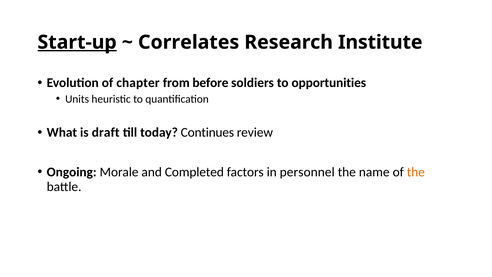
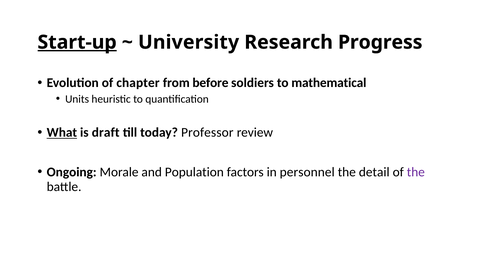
Correlates: Correlates -> University (189, 42)
Institute: Institute -> Progress (380, 42)
opportunities: opportunities -> mathematical (329, 83)
What underline: none -> present (62, 132)
Continues: Continues -> Professor (207, 132)
Completed: Completed -> Population (194, 172)
name: name -> detail (374, 172)
the colour: orange -> purple (416, 172)
